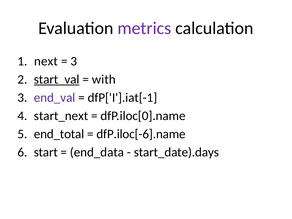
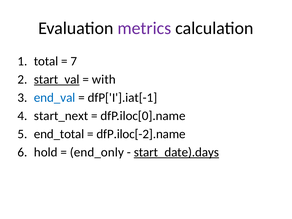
next: next -> total (46, 61)
3: 3 -> 7 (74, 61)
end_val colour: purple -> blue (55, 98)
dfP.iloc[-6].name: dfP.iloc[-6].name -> dfP.iloc[-2].name (141, 134)
start: start -> hold (46, 152)
end_data: end_data -> end_only (97, 152)
start_date).days underline: none -> present (176, 152)
